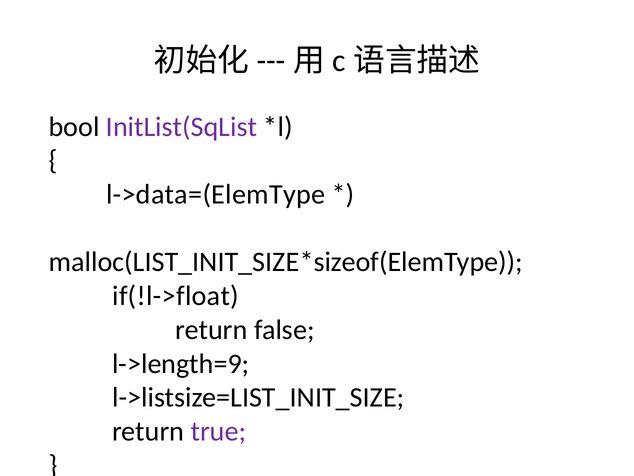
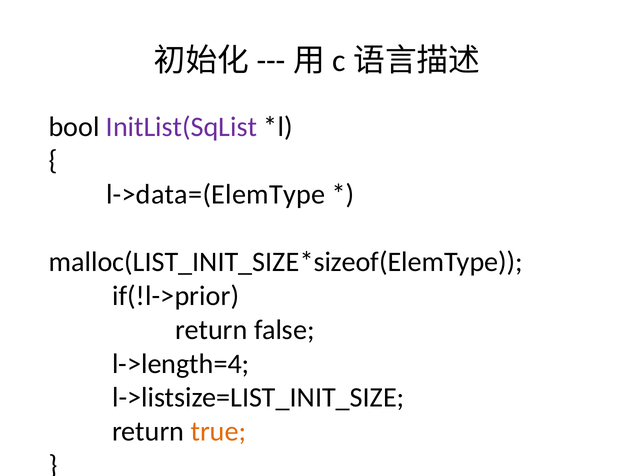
if(!l->float: if(!l->float -> if(!l->prior (176, 296)
l->length=9: l->length=9 -> l->length=4 (181, 363)
true colour: purple -> orange (218, 431)
